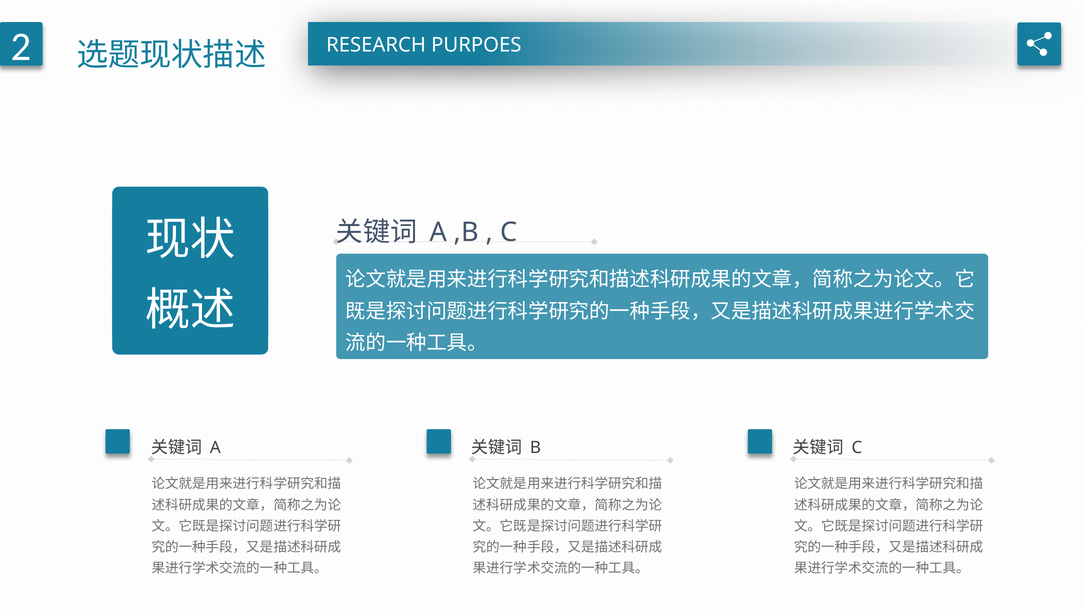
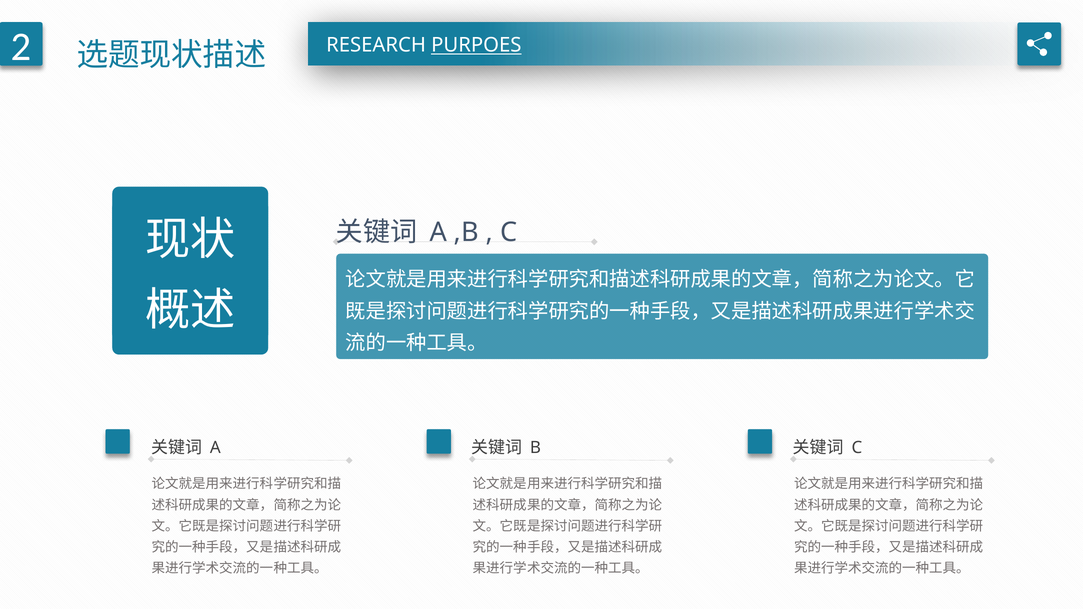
PURPOES underline: none -> present (476, 45)
